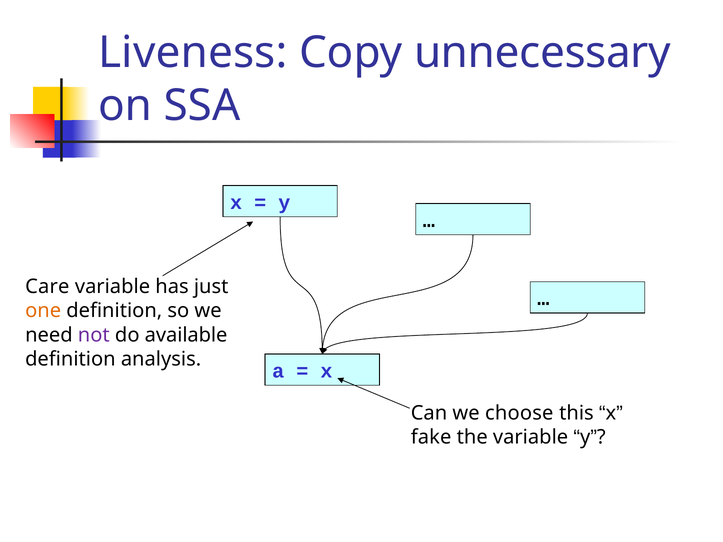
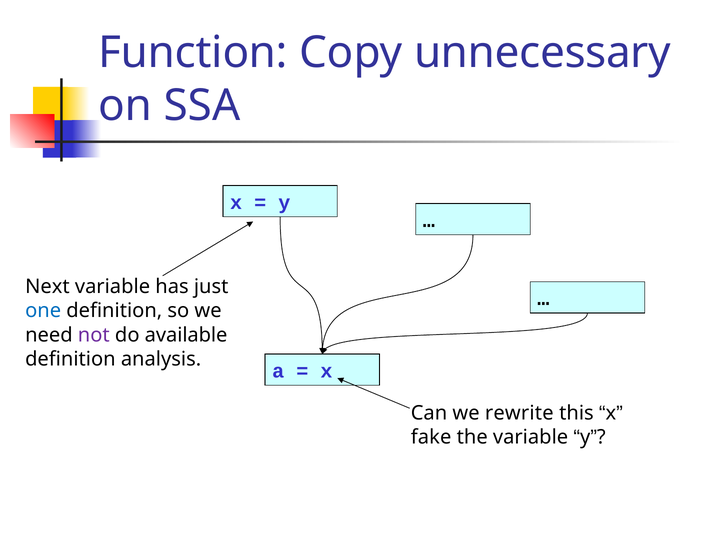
Liveness: Liveness -> Function (193, 52)
Care: Care -> Next (47, 287)
one colour: orange -> blue (43, 311)
choose: choose -> rewrite (519, 413)
